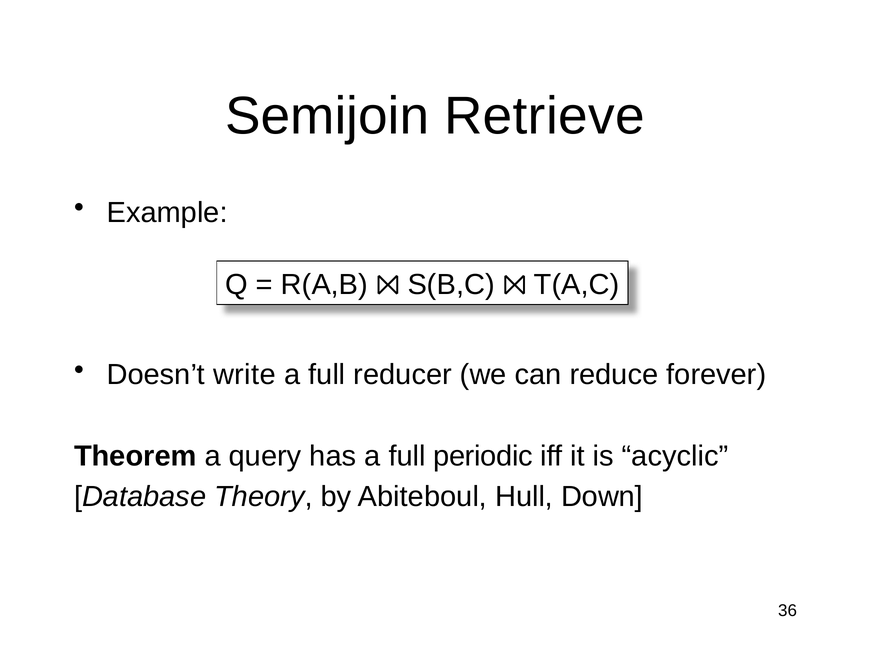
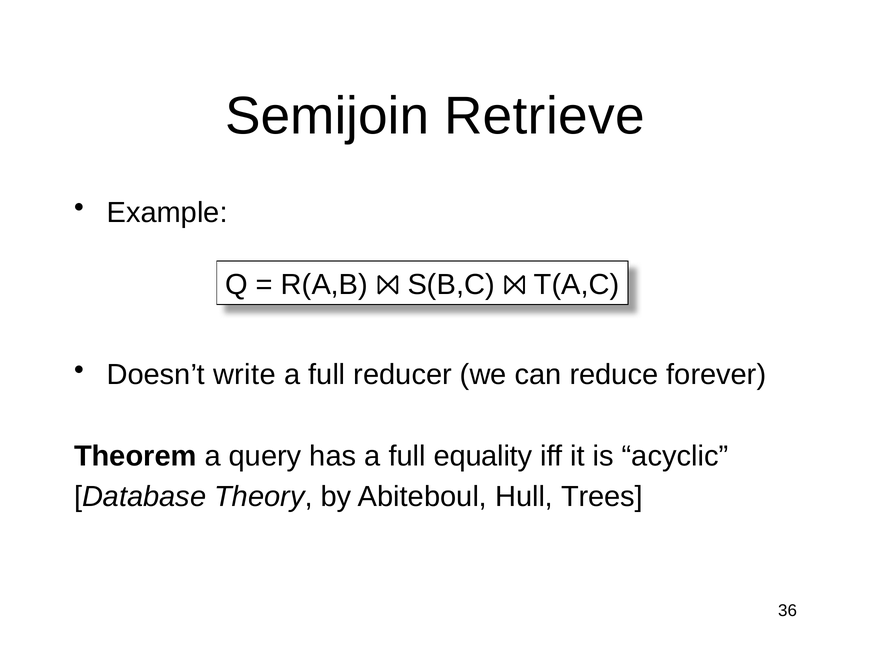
periodic: periodic -> equality (483, 456)
Down: Down -> Trees (602, 497)
